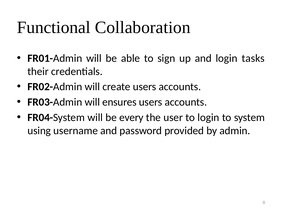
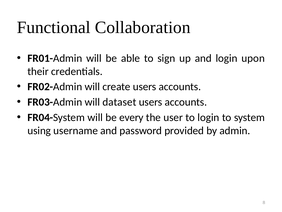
tasks: tasks -> upon (253, 58)
ensures: ensures -> dataset (119, 102)
